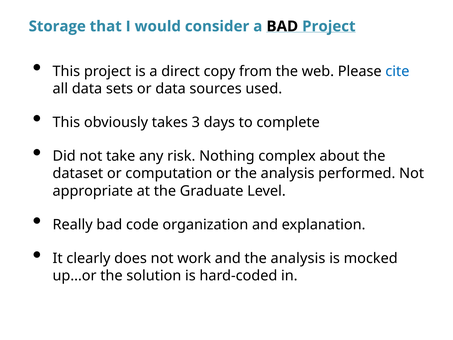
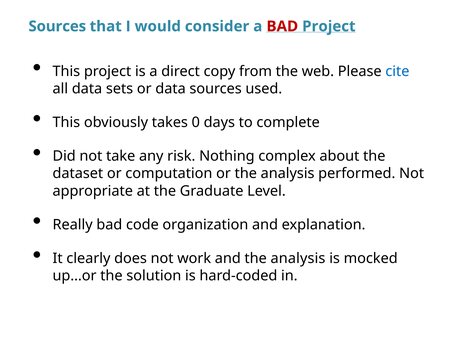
Storage: Storage -> Sources (57, 26)
BAD colour: black -> red (282, 26)
3: 3 -> 0 (196, 122)
